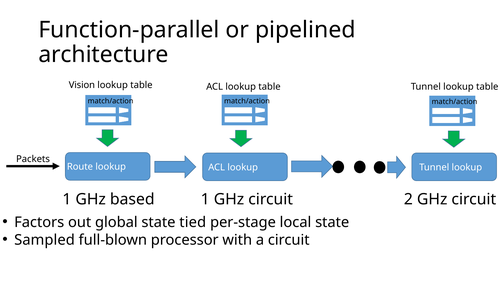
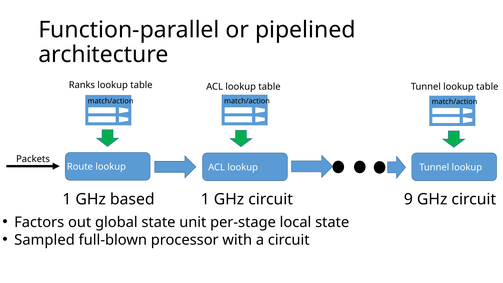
Vision: Vision -> Ranks (82, 85)
2: 2 -> 9 (408, 199)
tied: tied -> unit (193, 222)
